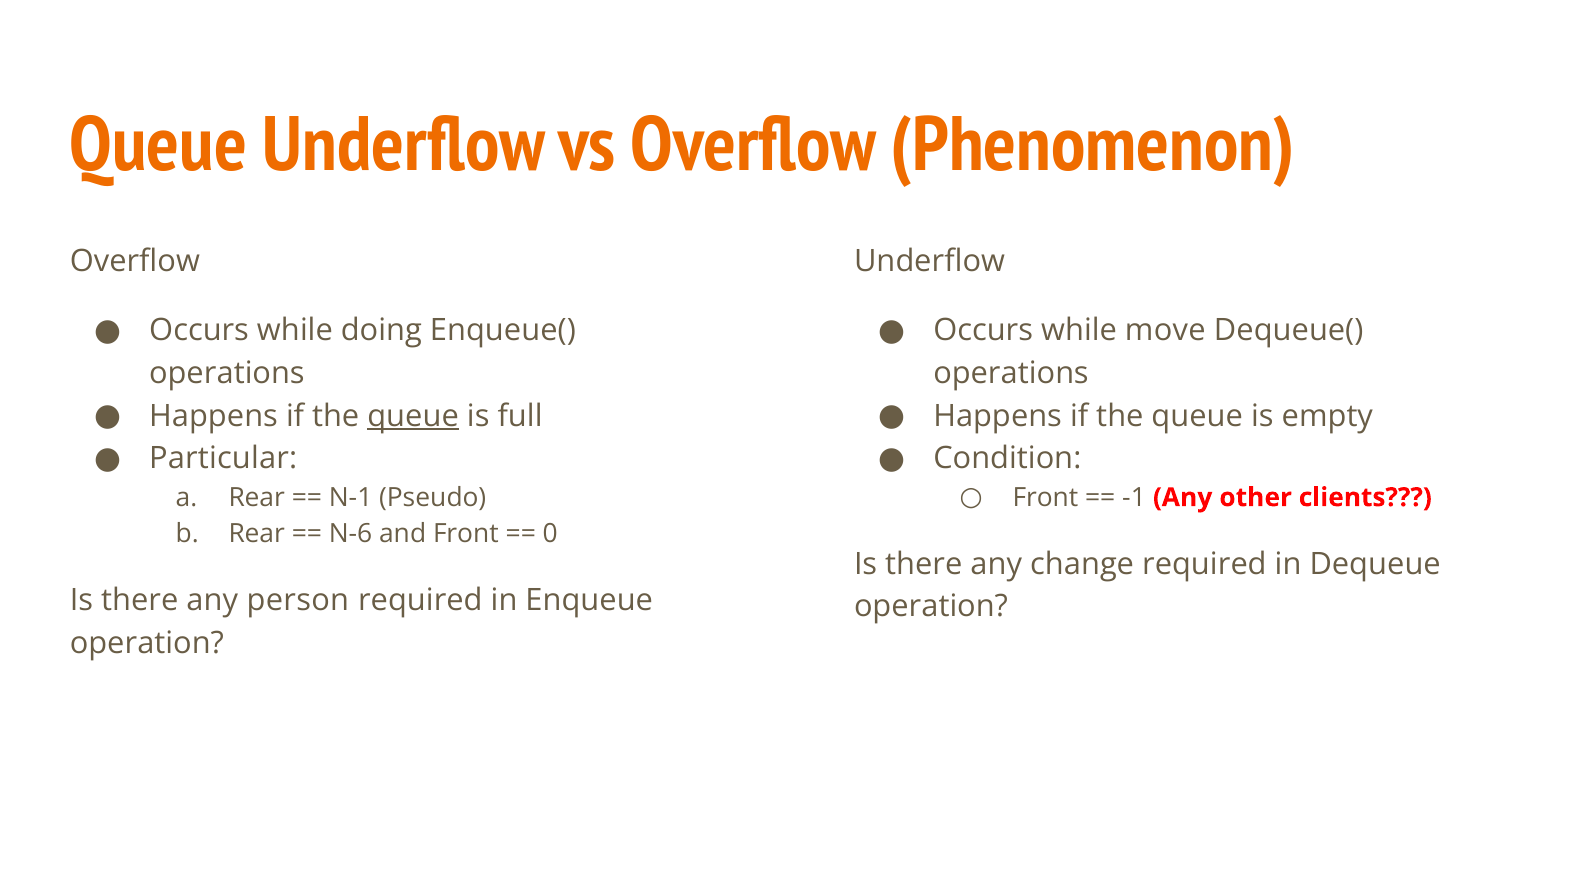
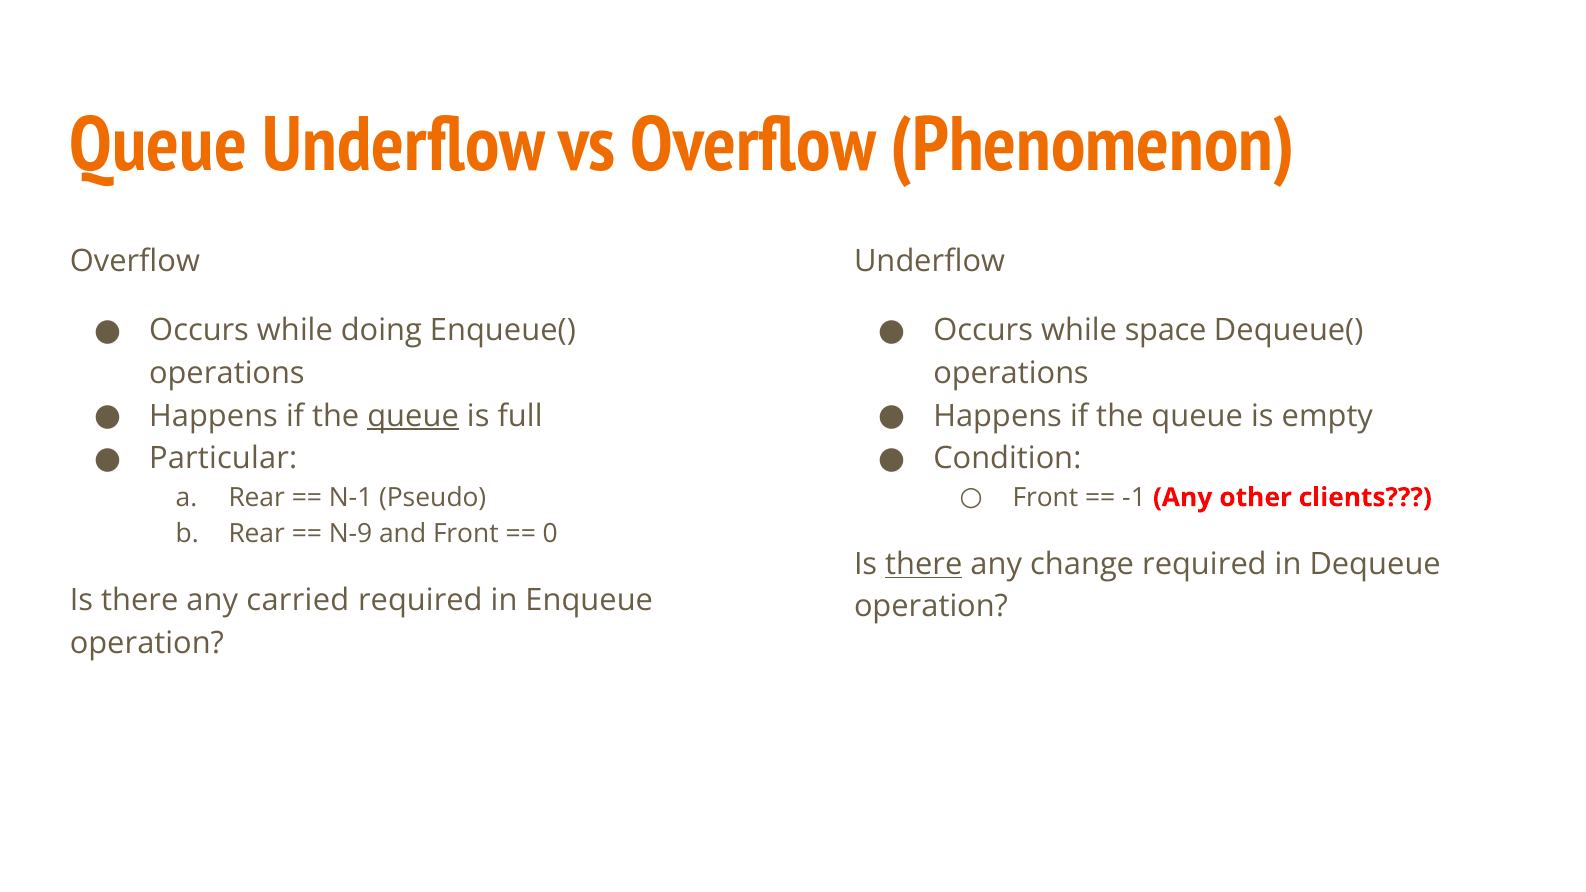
move: move -> space (1166, 331)
N-6: N-6 -> N-9 (351, 534)
there underline: none -> present (924, 564)
person: person -> carried (298, 601)
